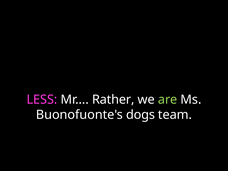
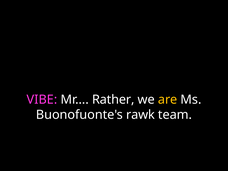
LESS: LESS -> VIBE (42, 99)
are colour: light green -> yellow (168, 99)
dogs: dogs -> rawk (140, 115)
